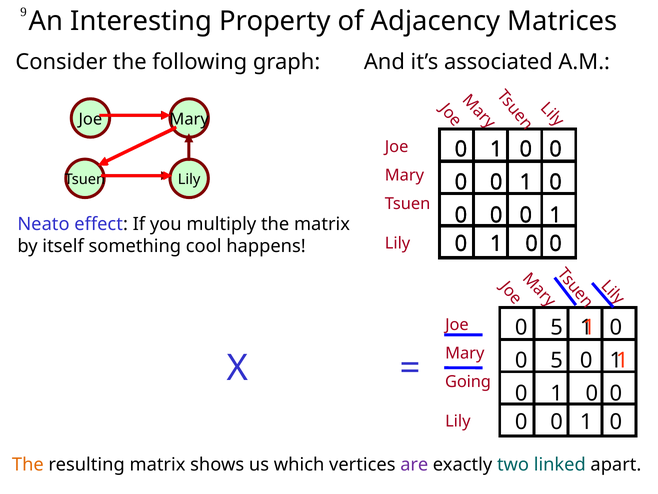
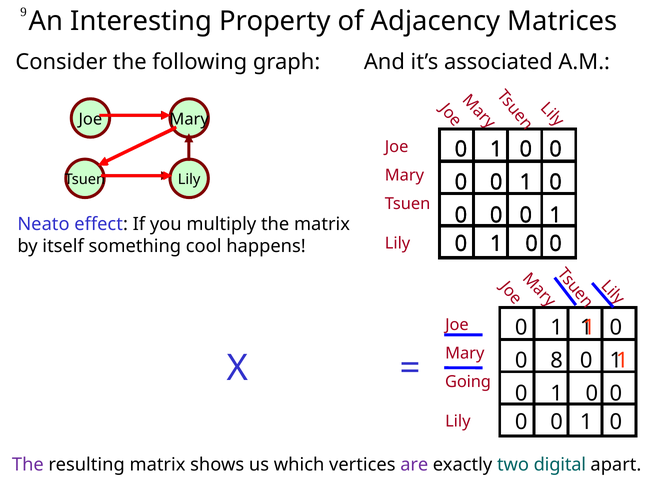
5: 5 -> 1 (557, 327)
5: 5 -> 8 (557, 360)
The colour: orange -> purple (28, 464)
linked: linked -> digital (560, 464)
